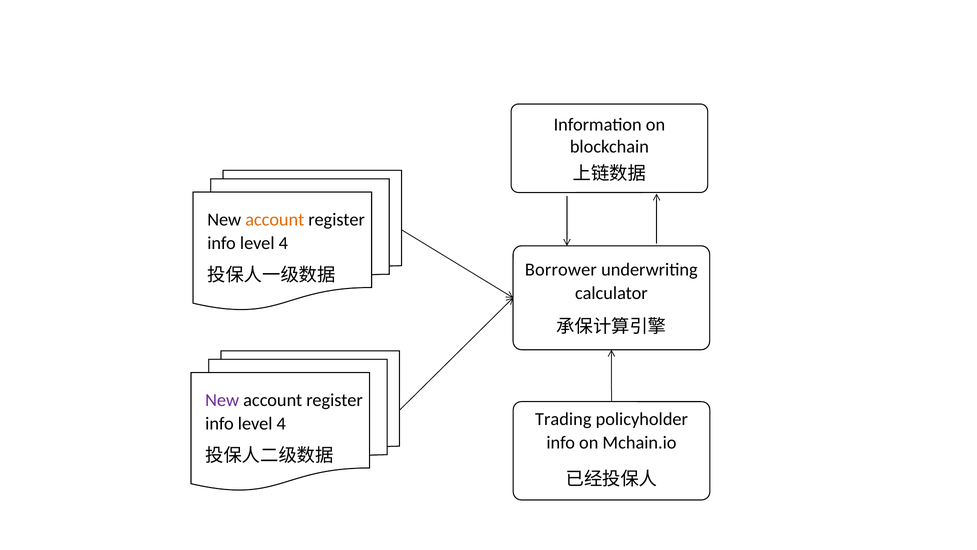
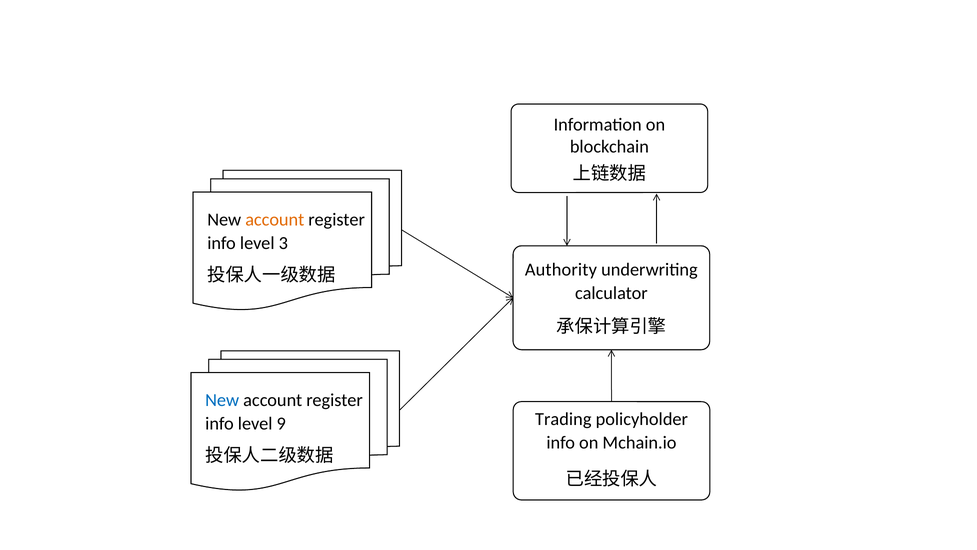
4: 4 -> 3 (283, 243)
Borrower: Borrower -> Authority (561, 270)
New colour: purple -> blue (222, 400)
4: 4 -> 9 (281, 423)
